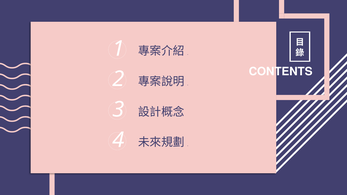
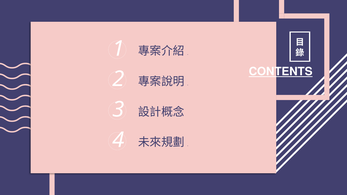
CONTENTS underline: none -> present (281, 72)
